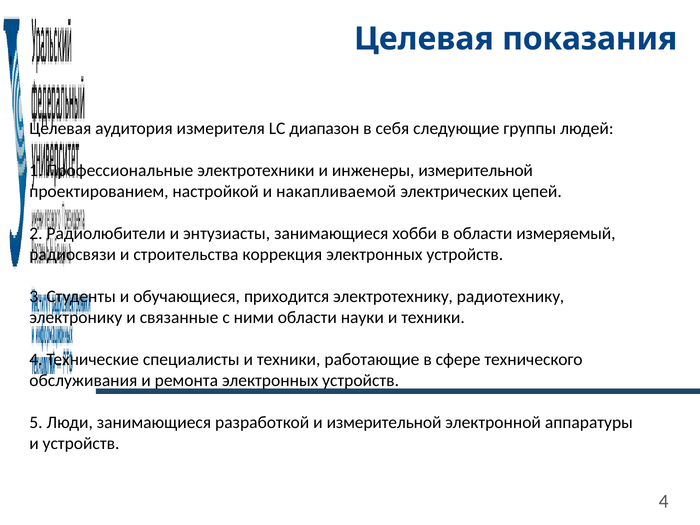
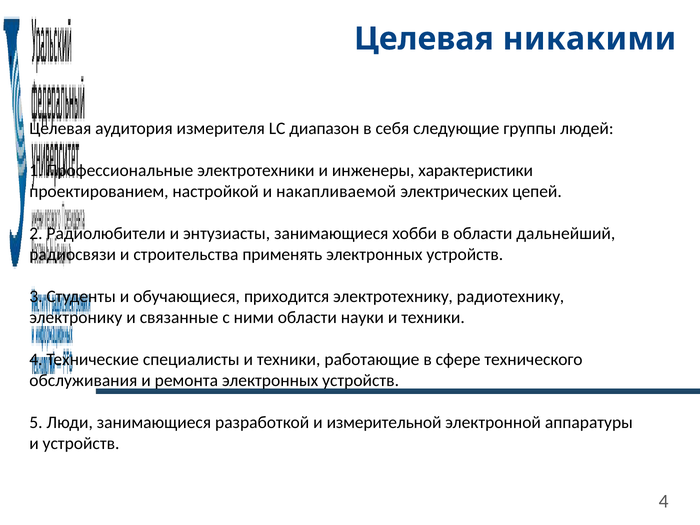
показания: показания -> никакими (589, 39)
инженеры измерительной: измерительной -> характеристики (476, 170)
измеряемый: измеряемый -> дальнейший (566, 233)
коррекция: коррекция -> применять (282, 254)
